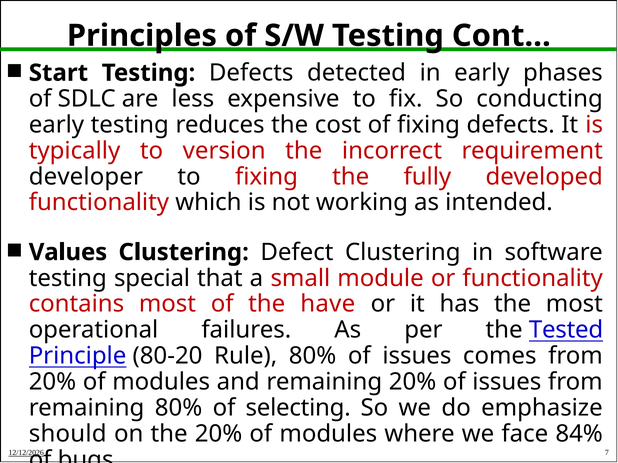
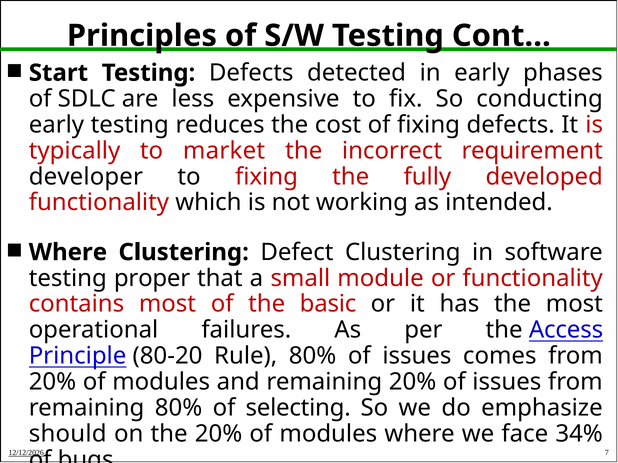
version: version -> market (224, 151)
Values: Values -> Where (68, 252)
special: special -> proper (152, 278)
have: have -> basic (328, 304)
Tested: Tested -> Access (566, 330)
84%: 84% -> 34% (579, 434)
